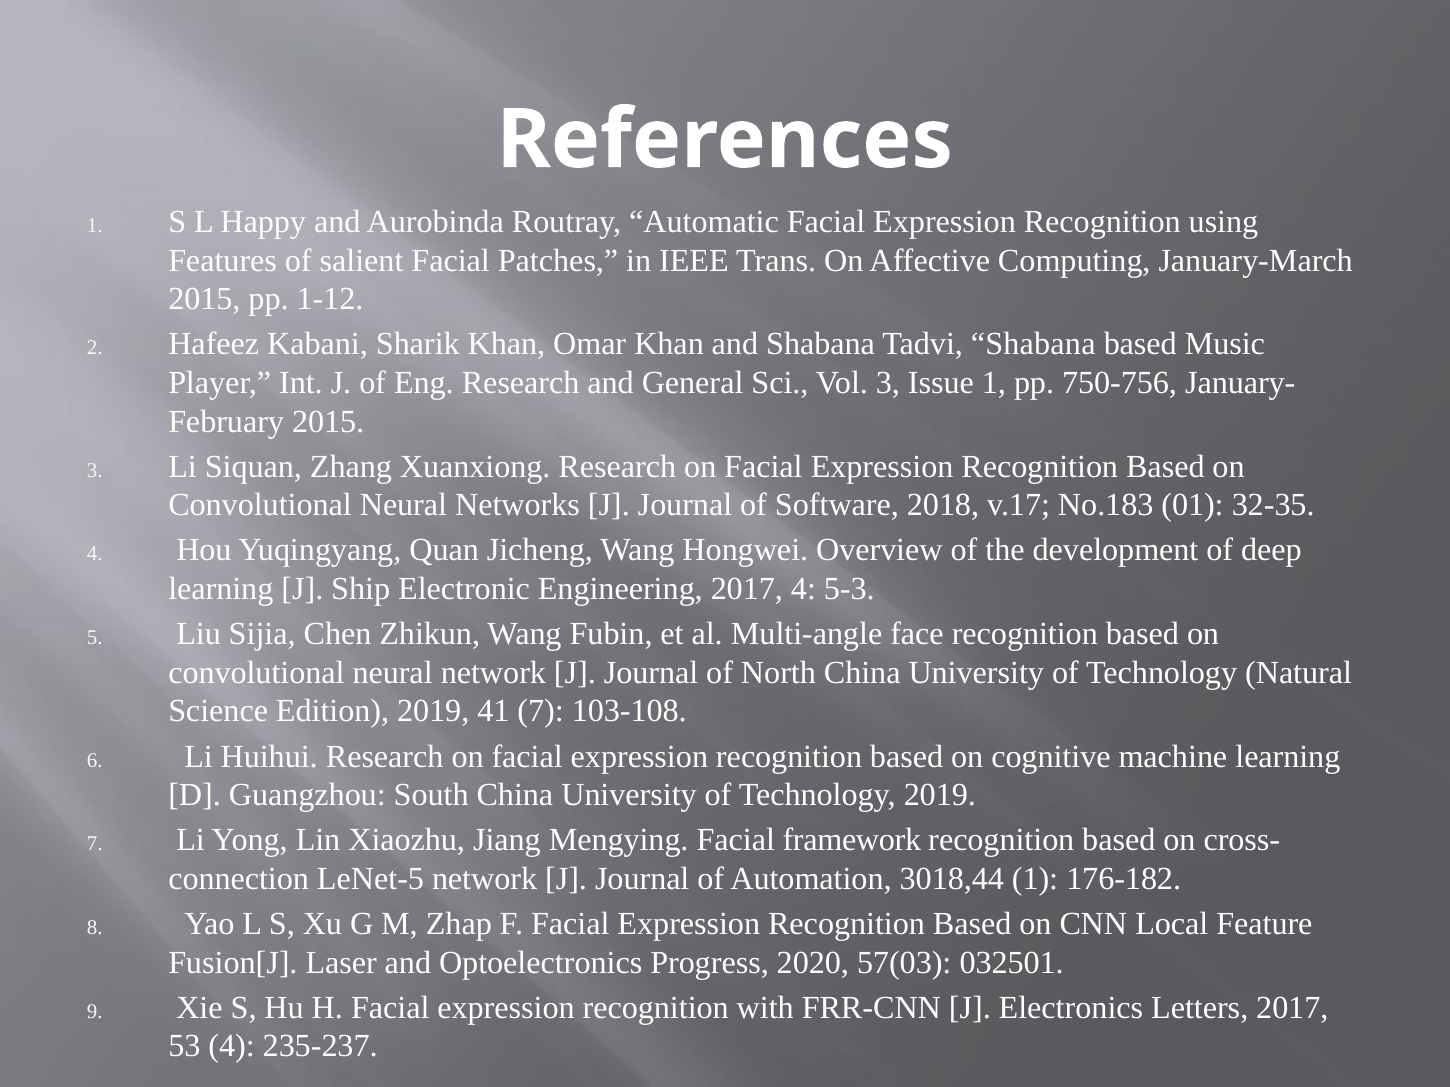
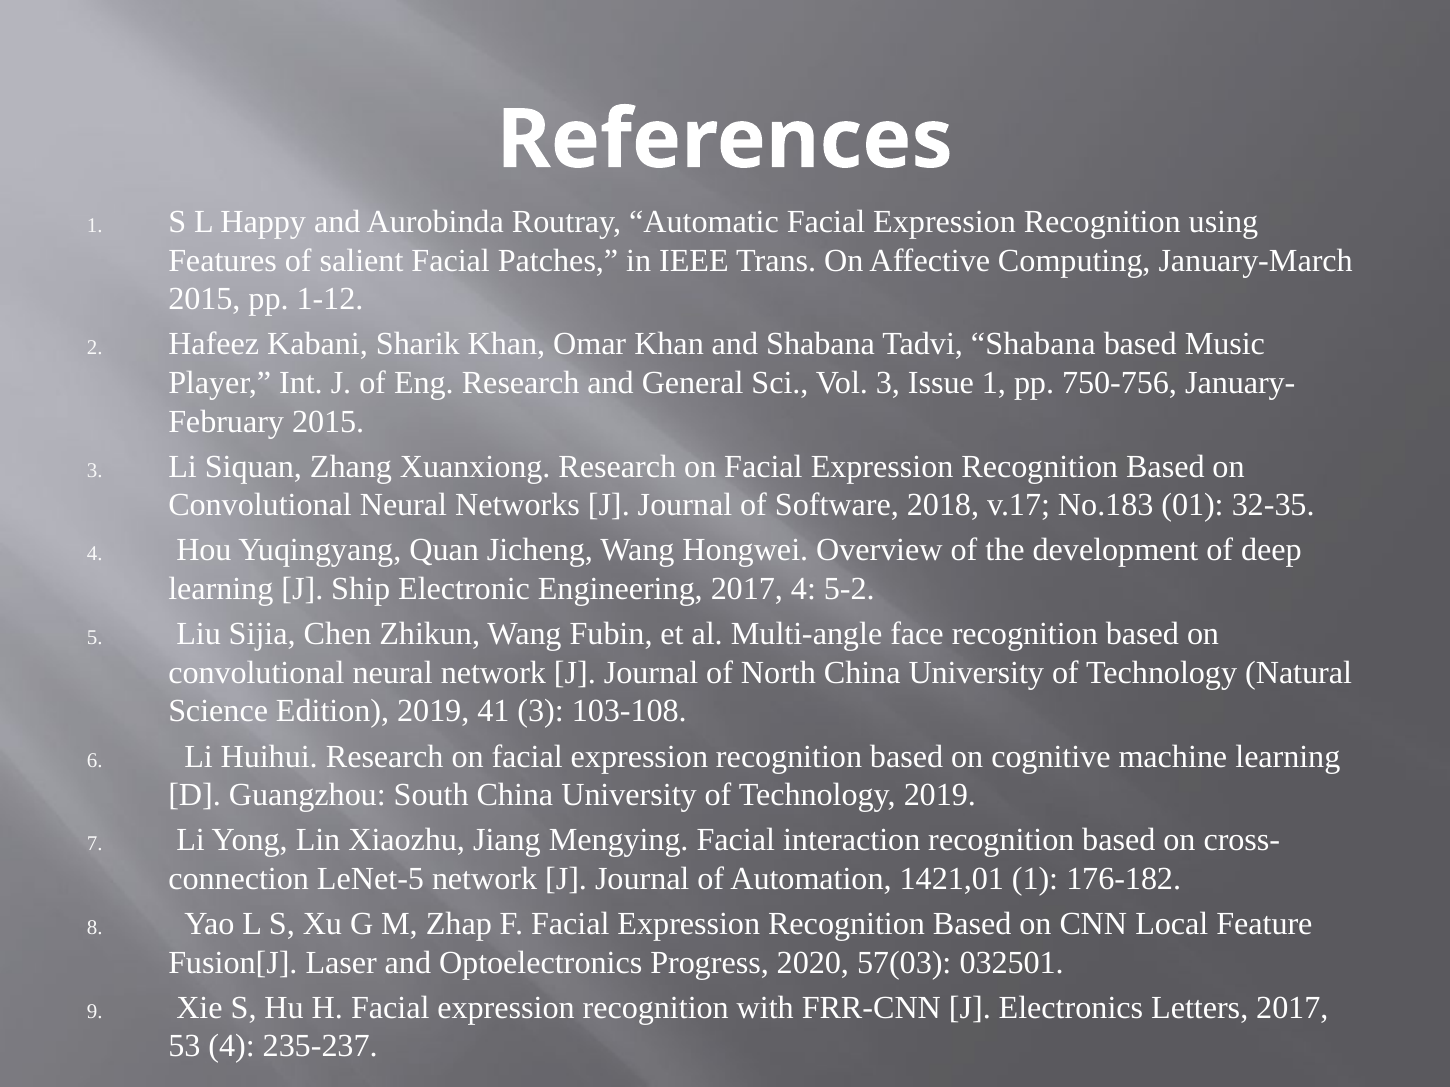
5-3: 5-3 -> 5-2 (849, 589)
41 7: 7 -> 3 (541, 712)
framework: framework -> interaction (852, 840)
3018,44: 3018,44 -> 1421,01 (952, 879)
